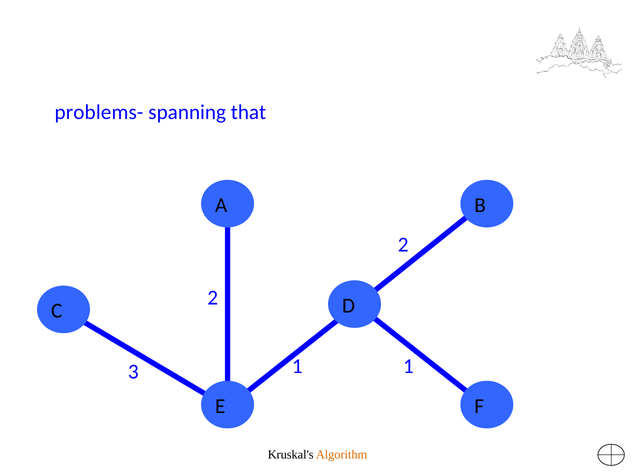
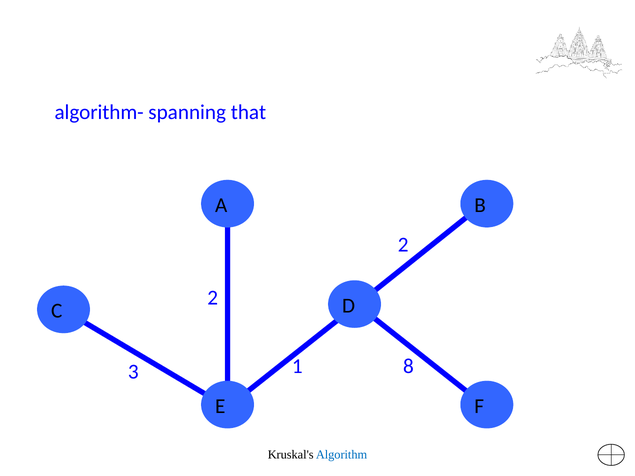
problems-: problems- -> algorithm- (99, 113)
1 1: 1 -> 8 (408, 367)
Algorithm colour: orange -> blue (342, 455)
